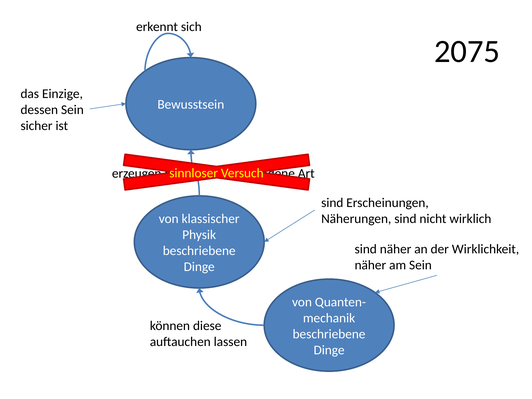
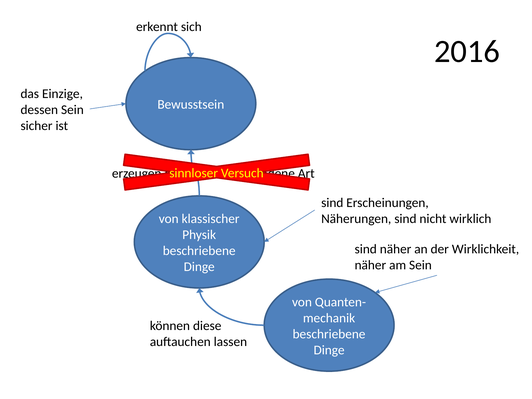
2075: 2075 -> 2016 (467, 51)
